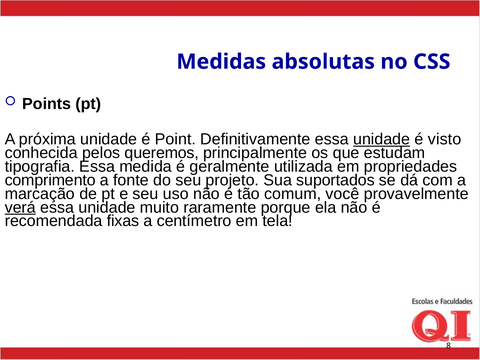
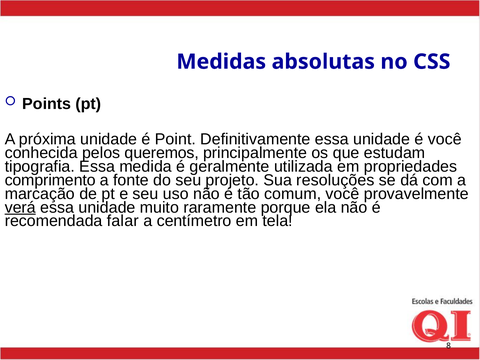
unidade underline: present -> none (382, 139)
é visto: visto -> você (445, 139)
suportados: suportados -> resoluções (335, 180)
fixas: fixas -> falar (123, 221)
